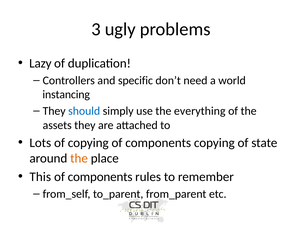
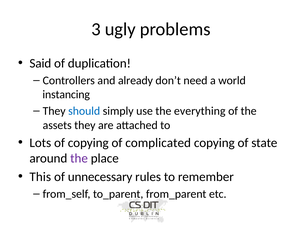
Lazy: Lazy -> Said (40, 63)
specific: specific -> already (135, 80)
copying of components: components -> complicated (158, 142)
the colour: orange -> purple (79, 158)
components: components -> unnecessary (100, 176)
